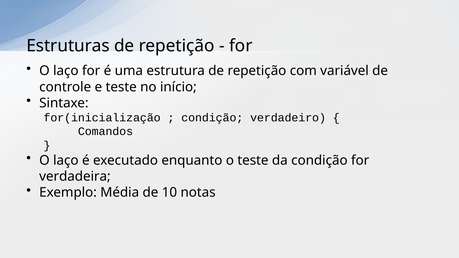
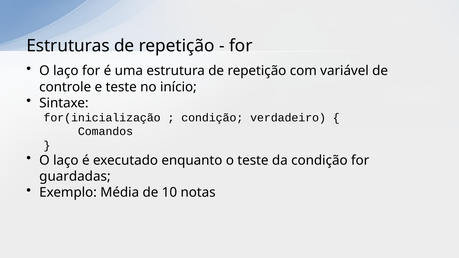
verdadeira: verdadeira -> guardadas (75, 177)
